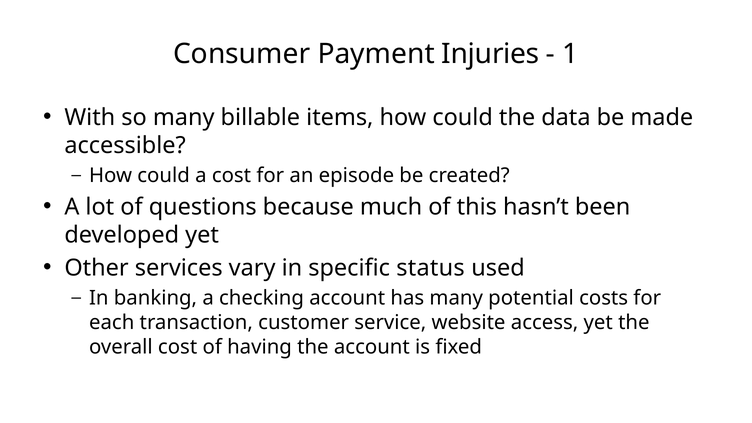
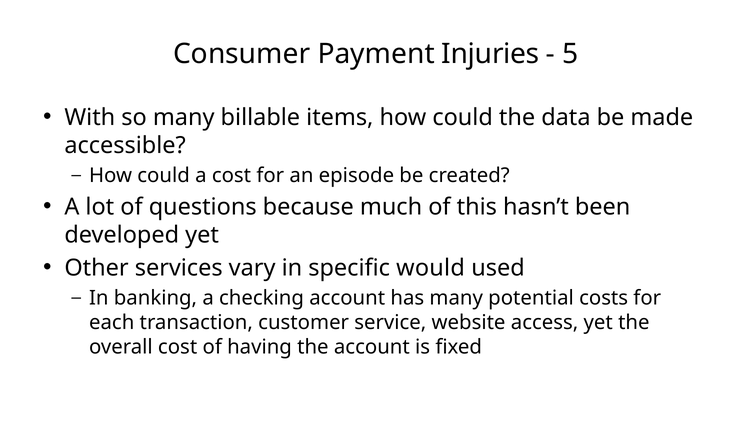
1: 1 -> 5 (570, 54)
status: status -> would (431, 268)
